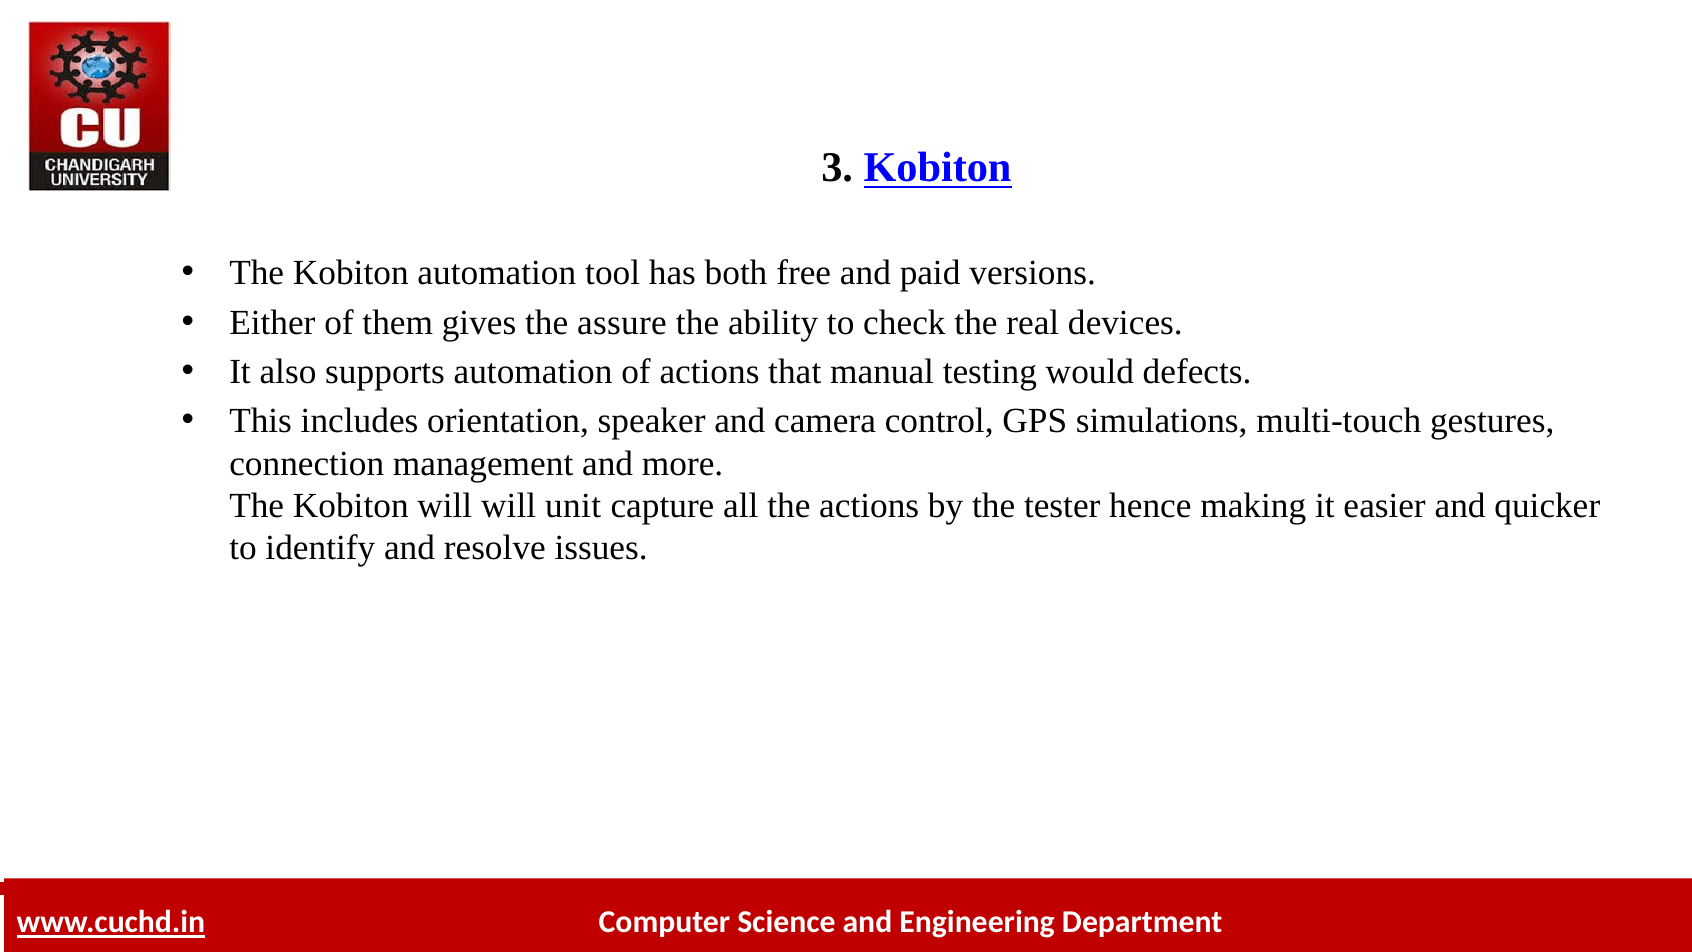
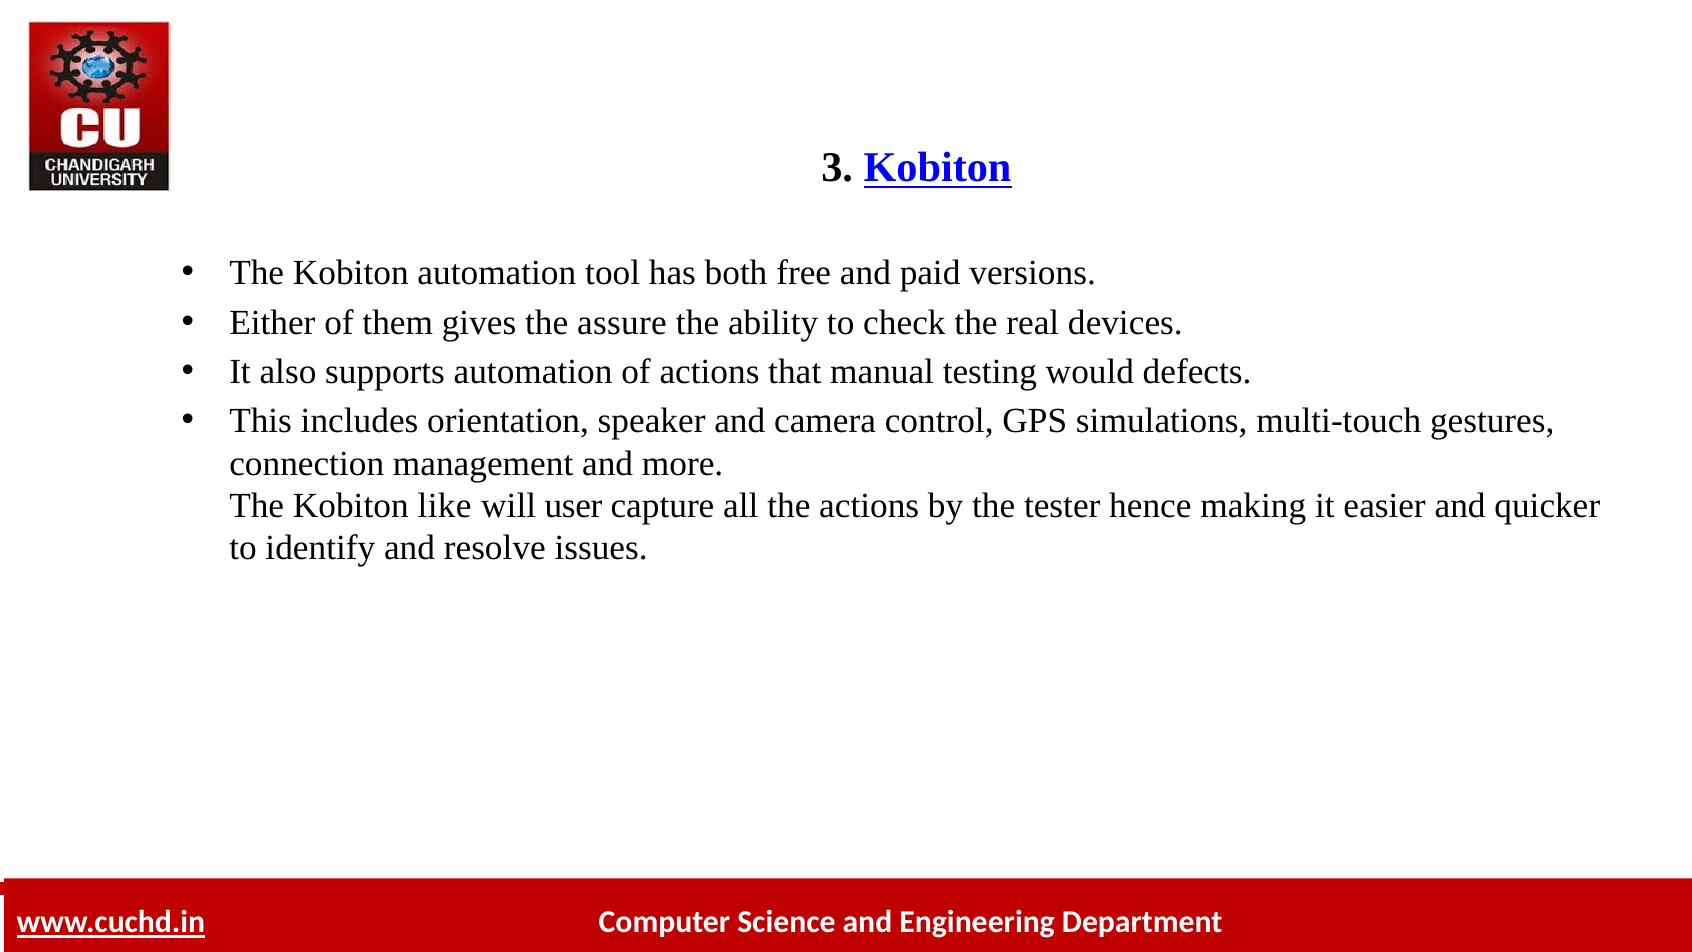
Kobiton will: will -> like (445, 506)
unit: unit -> user (574, 506)
